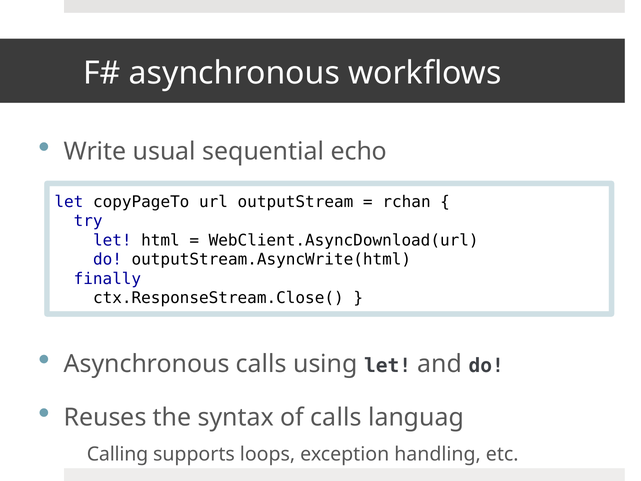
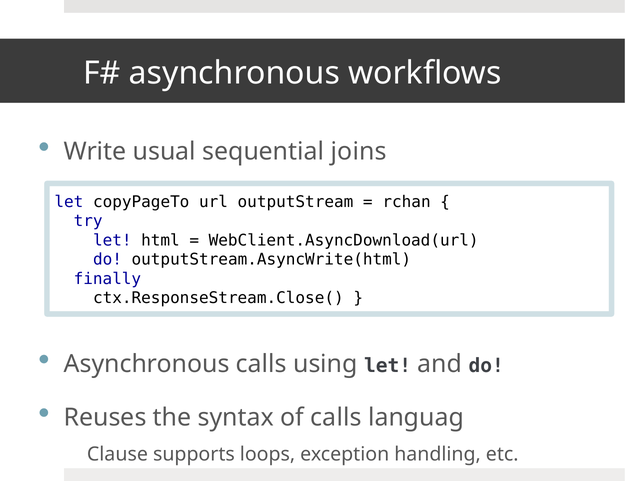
echo: echo -> joins (359, 152)
Calling: Calling -> Clause (117, 454)
